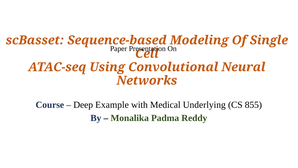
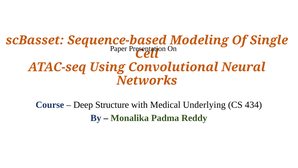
Example: Example -> Structure (112, 105)
855: 855 -> 434 (253, 105)
